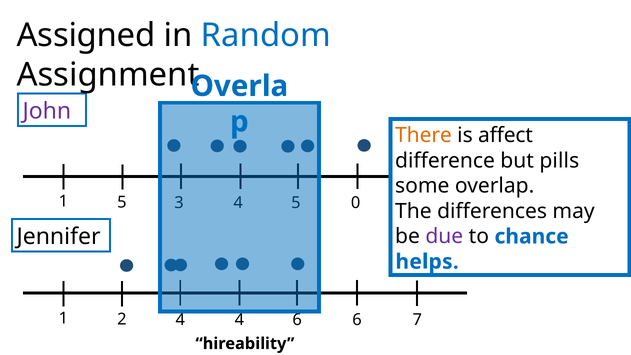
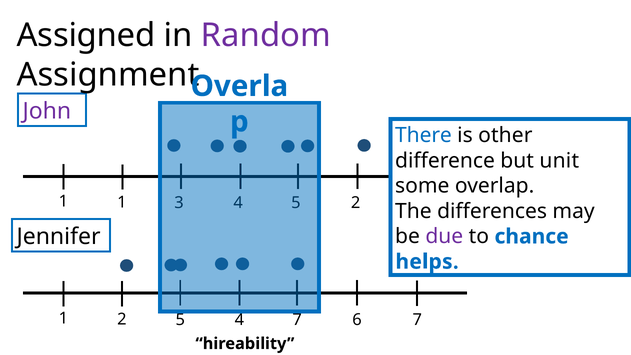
Random colour: blue -> purple (266, 35)
There colour: orange -> blue (423, 135)
affect: affect -> other (505, 135)
pills: pills -> unit (559, 161)
1 5: 5 -> 1 (122, 202)
0: 0 -> 2 (356, 203)
2 4: 4 -> 5 (180, 320)
4 6: 6 -> 7 (297, 320)
